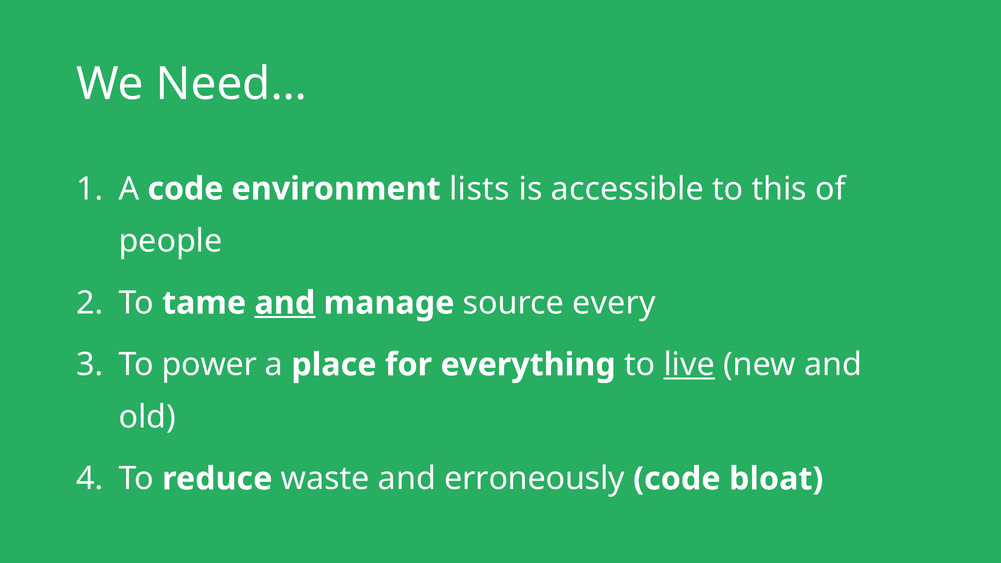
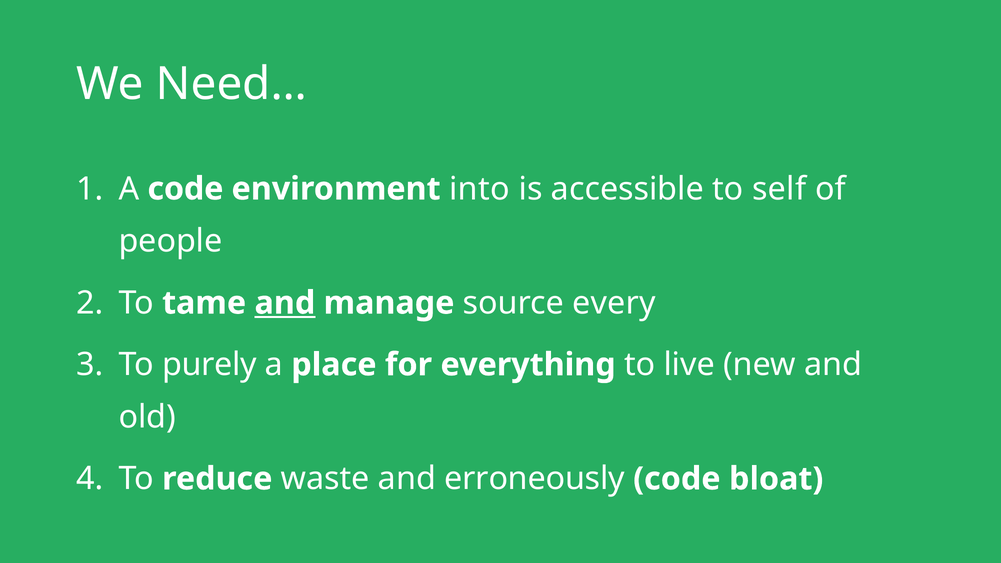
lists: lists -> into (480, 189)
this: this -> self (779, 189)
power: power -> purely (209, 365)
live underline: present -> none (689, 365)
